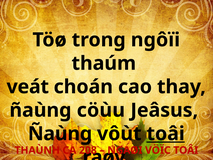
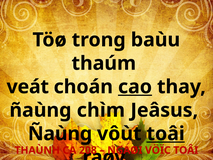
ngôïi: ngôïi -> baùu (155, 40)
cao underline: none -> present (135, 87)
cöùu: cöùu -> chìm (101, 110)
